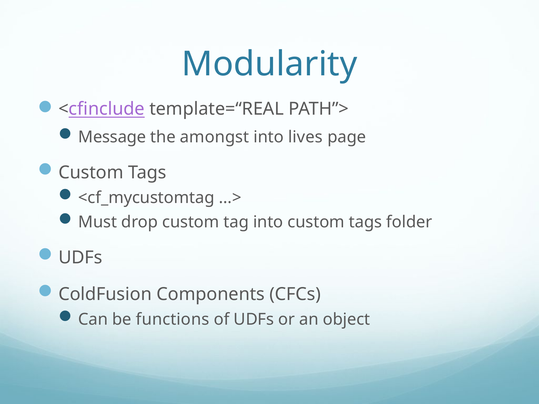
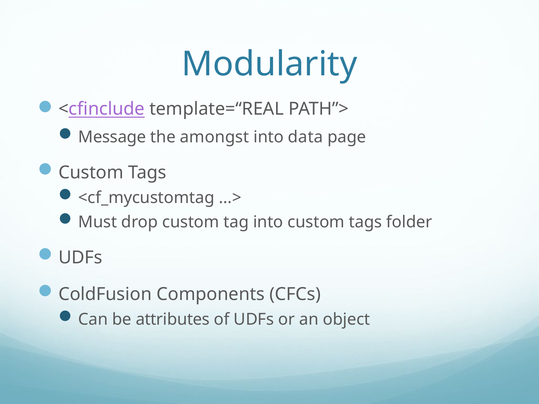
lives: lives -> data (306, 137)
functions: functions -> attributes (173, 319)
